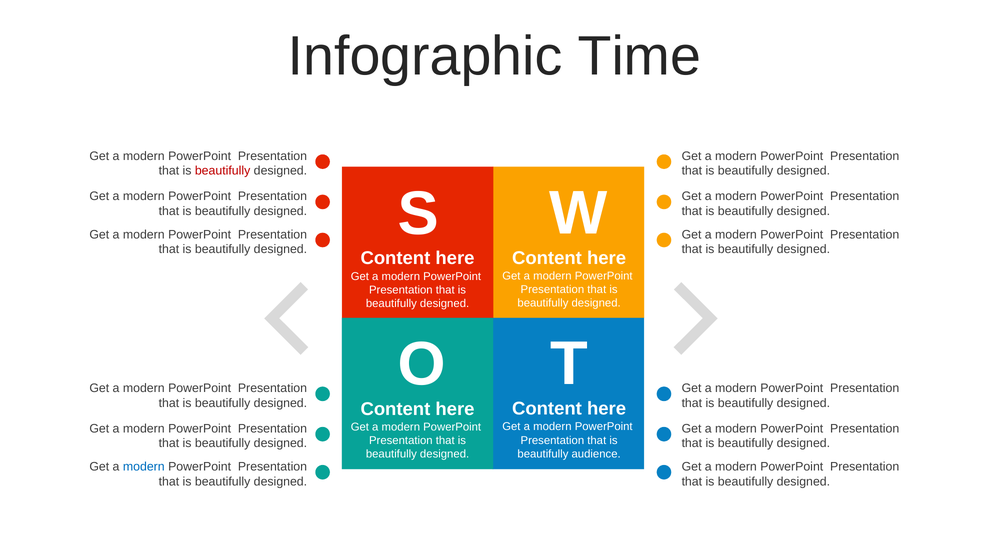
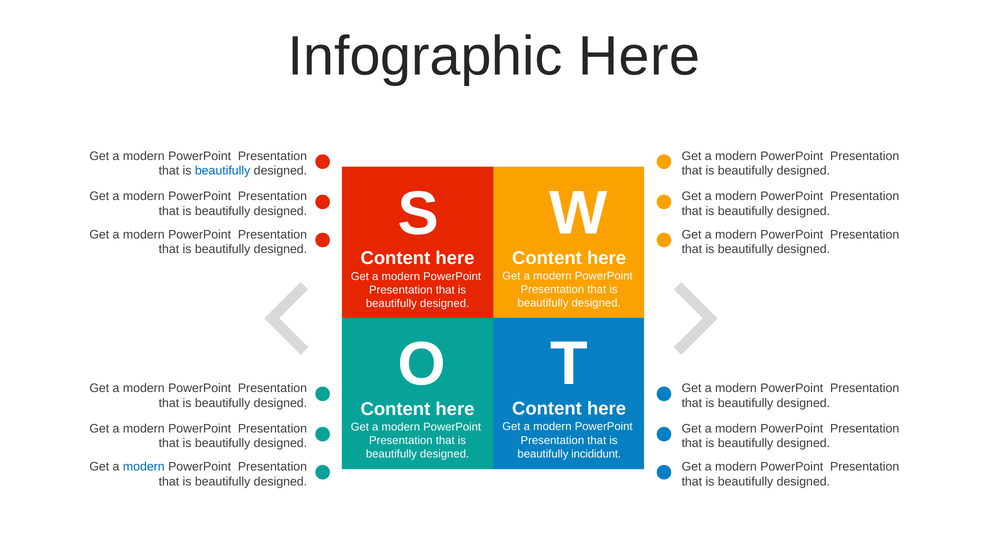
Infographic Time: Time -> Here (639, 56)
beautifully colour: red -> blue (223, 171)
audience: audience -> incididunt (596, 454)
